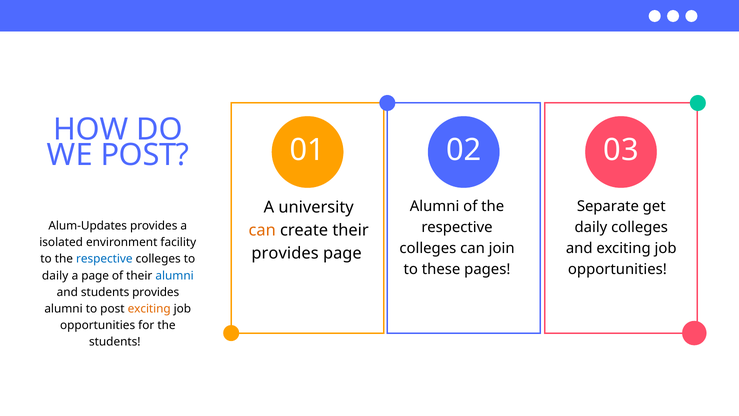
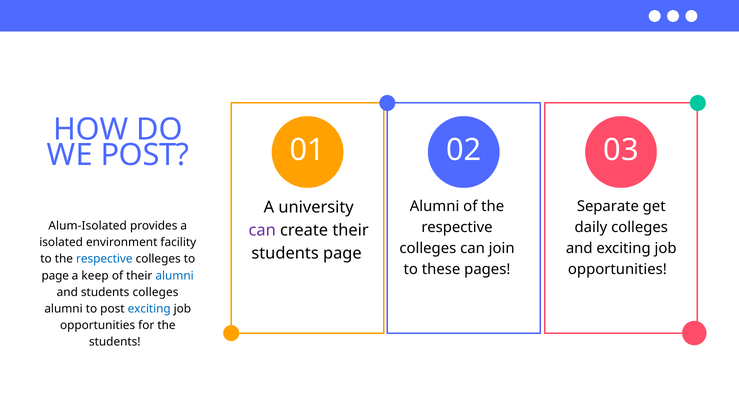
Alum-Updates: Alum-Updates -> Alum-Isolated (88, 226)
can colour: orange -> purple (262, 230)
provides: provides -> students (285, 253)
daily: daily -> page (55, 275)
a page: page -> keep (95, 275)
students provides: provides -> colleges (156, 292)
exciting colour: orange -> blue (149, 308)
